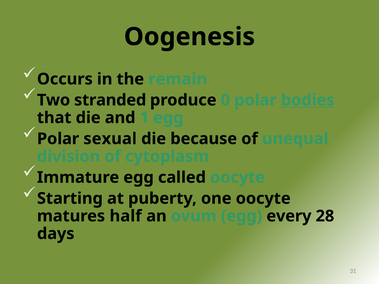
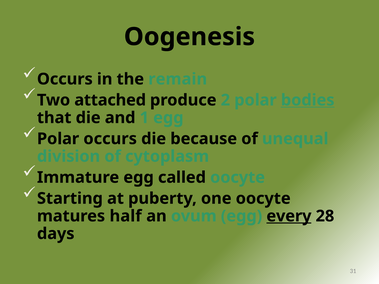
stranded: stranded -> attached (110, 100)
0: 0 -> 2 (225, 100)
Polar sexual: sexual -> occurs (110, 139)
every underline: none -> present (289, 216)
